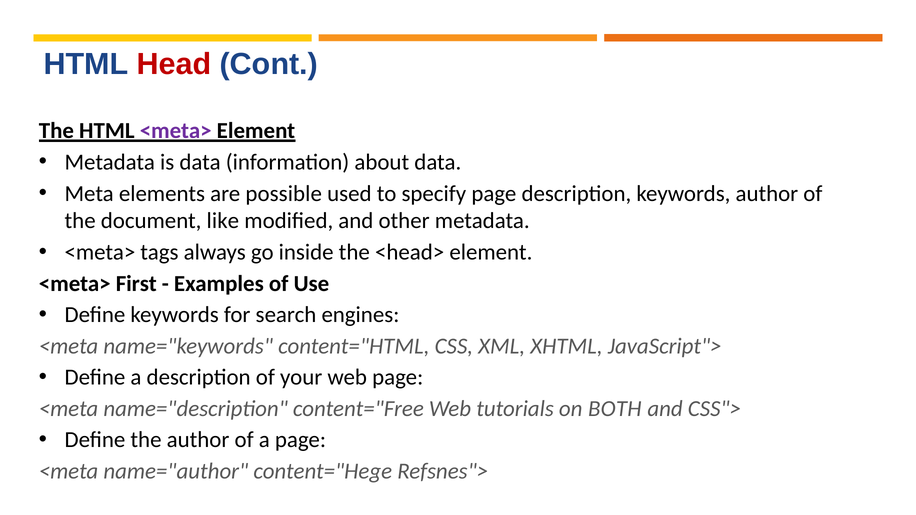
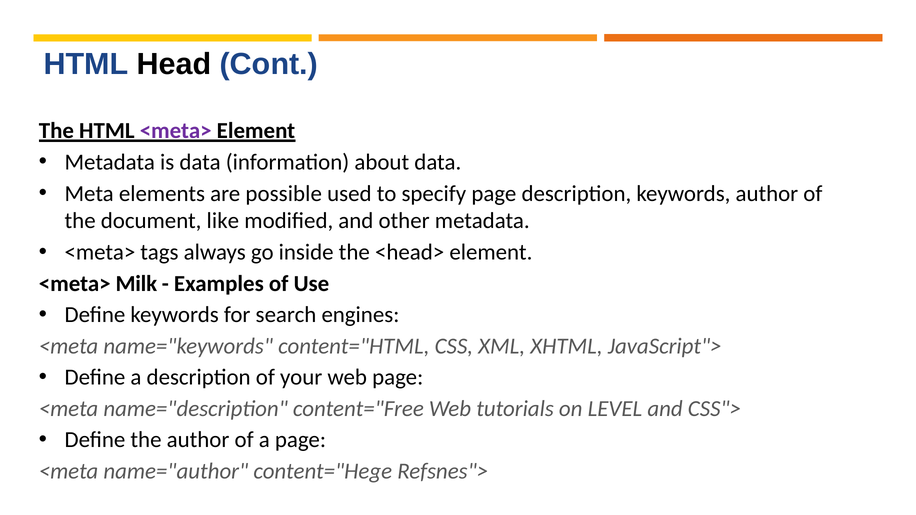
Head colour: red -> black (174, 64)
First: First -> Milk (136, 284)
BOTH: BOTH -> LEVEL (615, 409)
